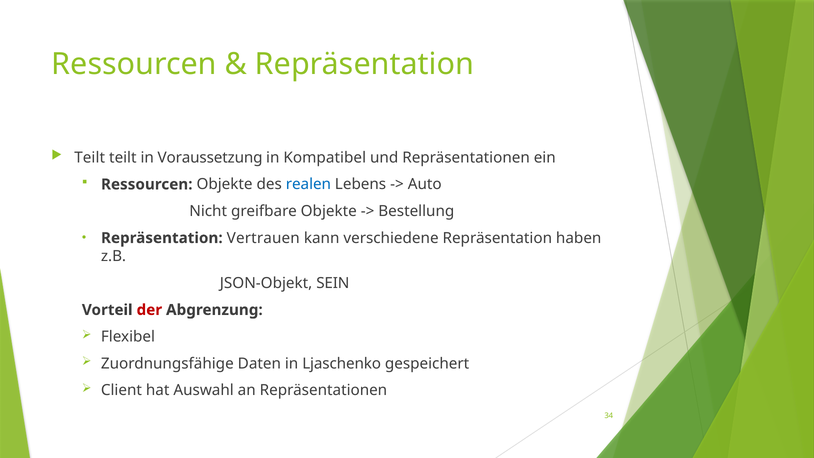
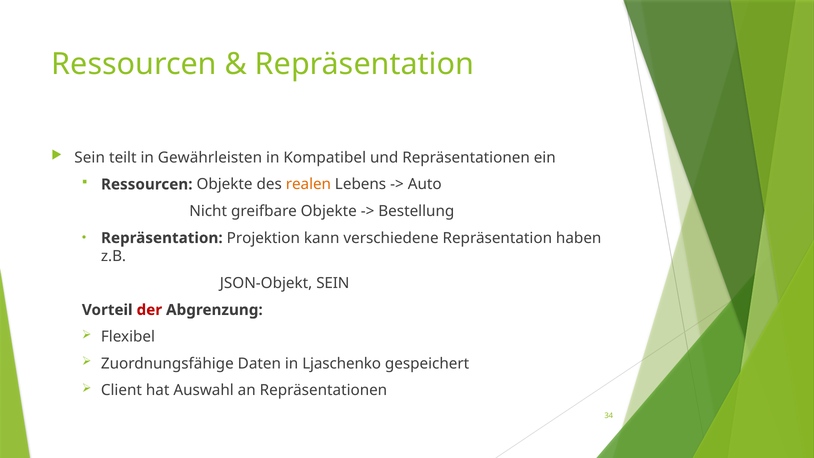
Teilt: Teilt -> Sein (90, 158)
Voraussetzung: Voraussetzung -> Gewährleisten (210, 158)
realen colour: blue -> orange (308, 184)
Vertrauen: Vertrauen -> Projektion (263, 238)
